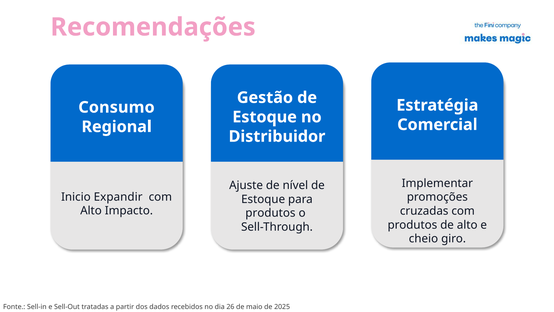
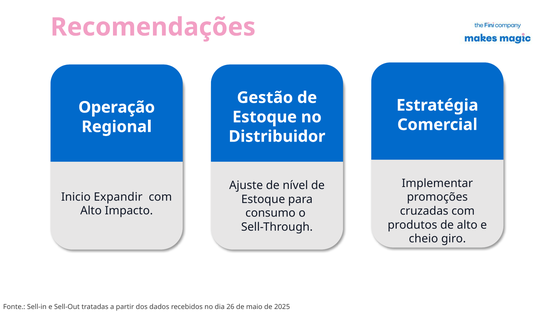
Consumo: Consumo -> Operação (117, 107)
produtos: produtos -> consumo (270, 213)
